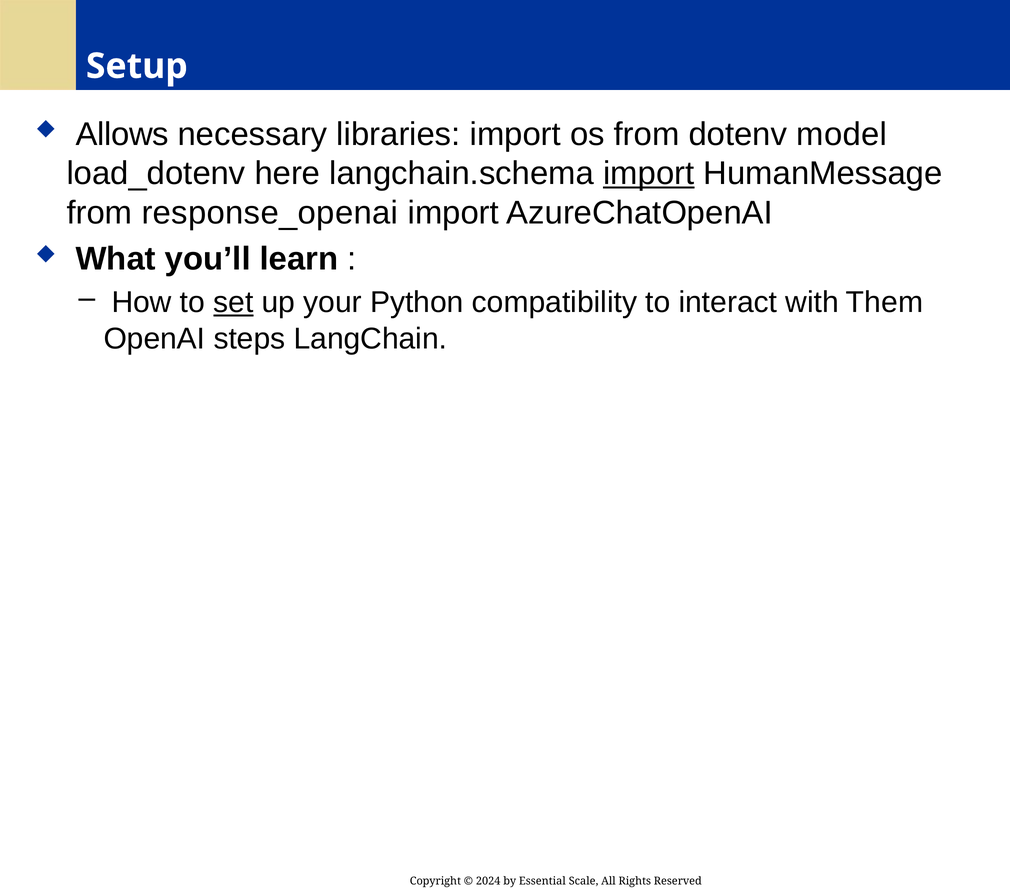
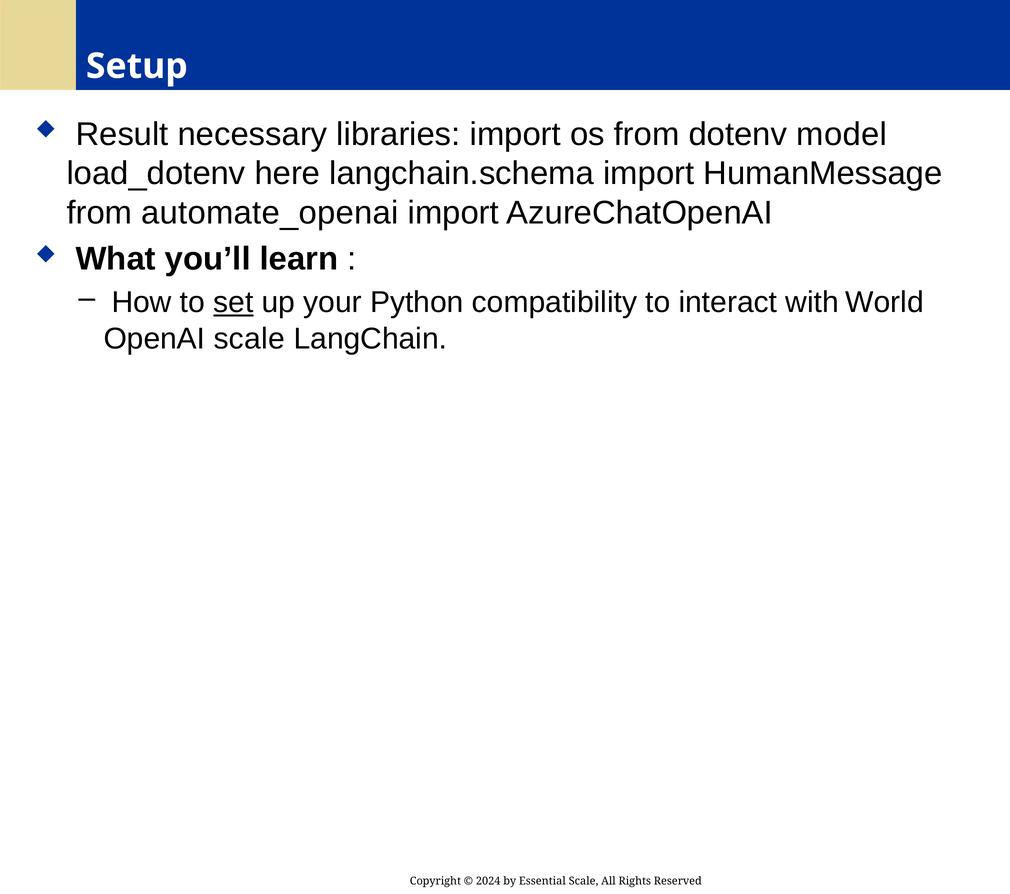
Allows: Allows -> Result (122, 134)
import underline: present -> none (649, 174)
response_openai: response_openai -> automate_openai (270, 213)
Them: Them -> World (885, 303)
OpenAI steps: steps -> scale (249, 339)
